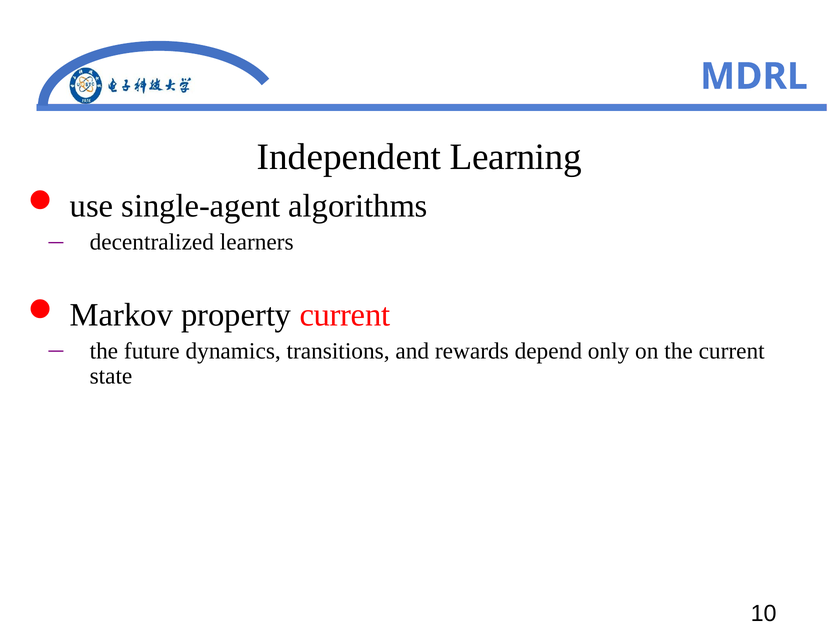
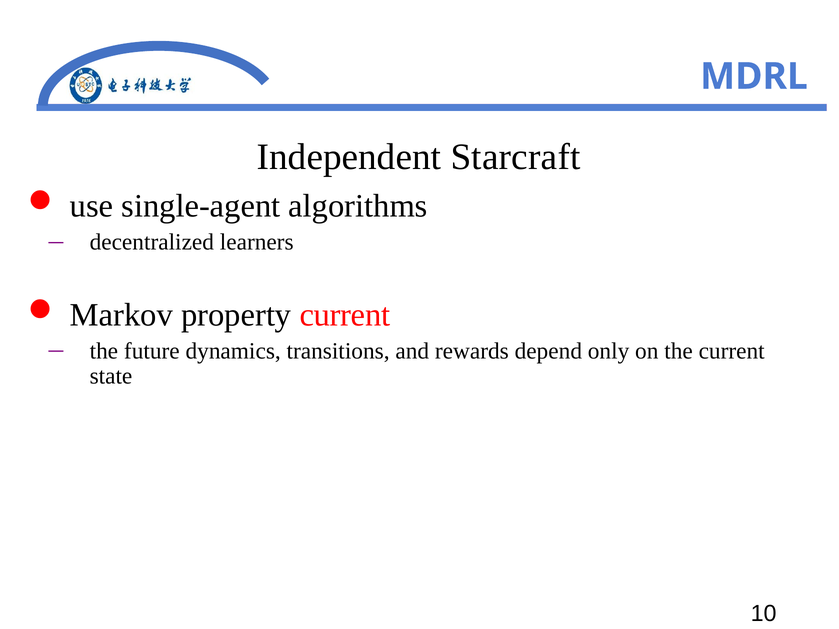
Learning: Learning -> Starcraft (516, 157)
